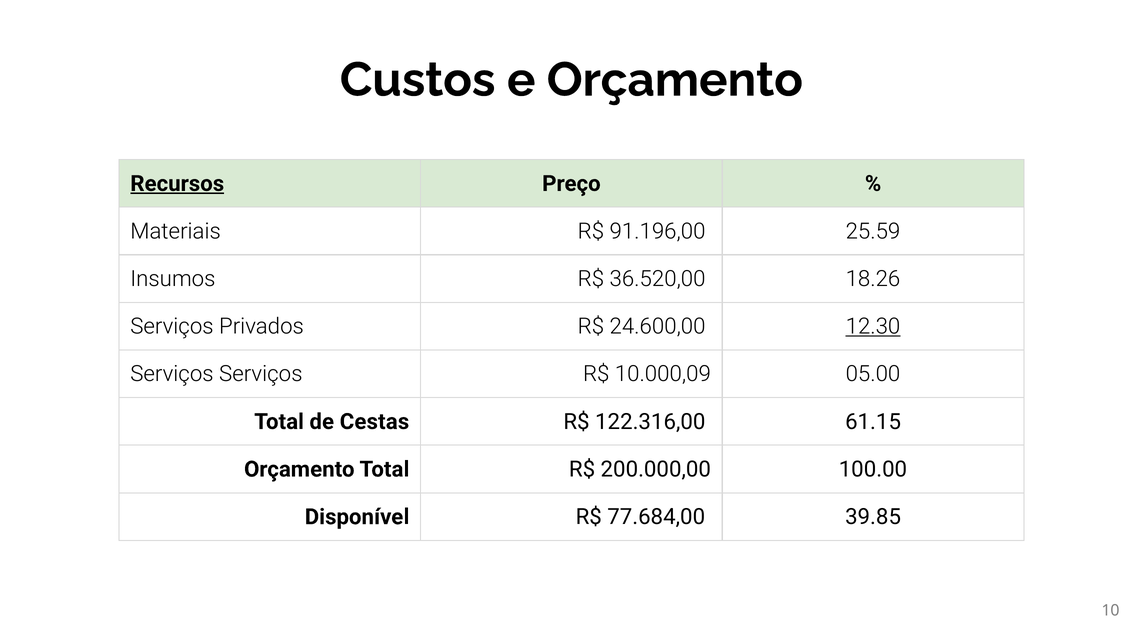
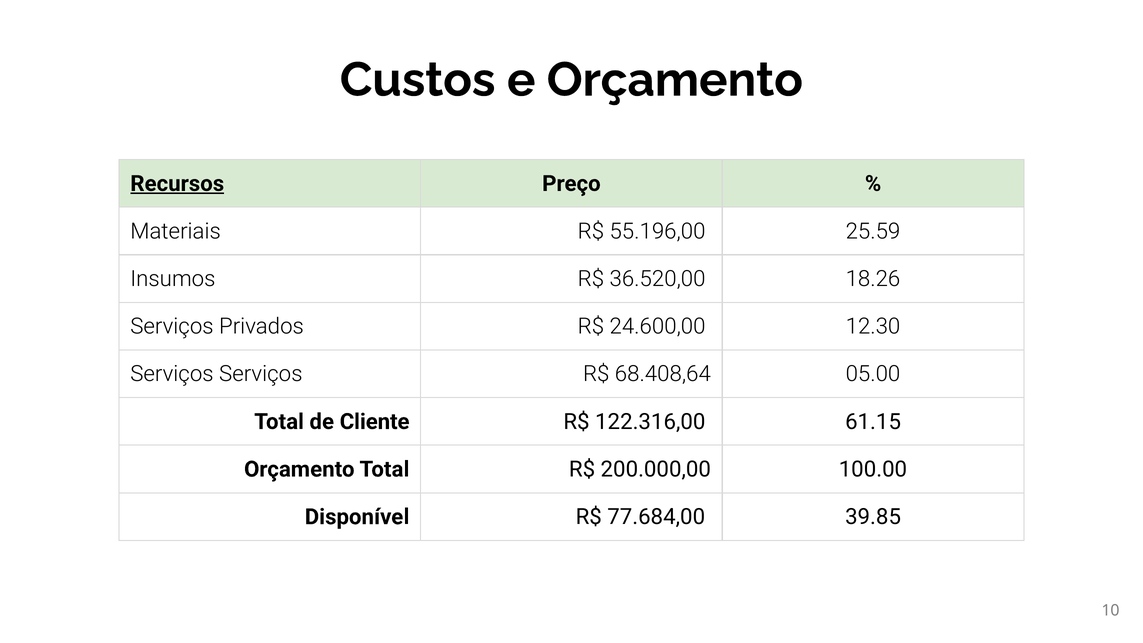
91.196,00: 91.196,00 -> 55.196,00 (658, 231)
12.30 underline: present -> none (873, 326)
10.000,09: 10.000,09 -> 68.408,64 (663, 374)
Cestas: Cestas -> Cliente (375, 422)
